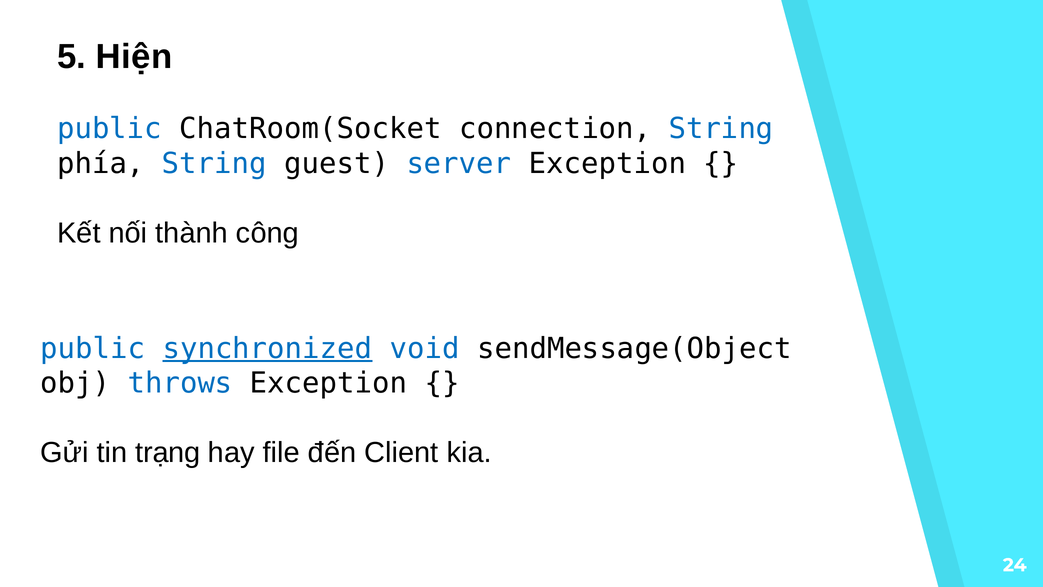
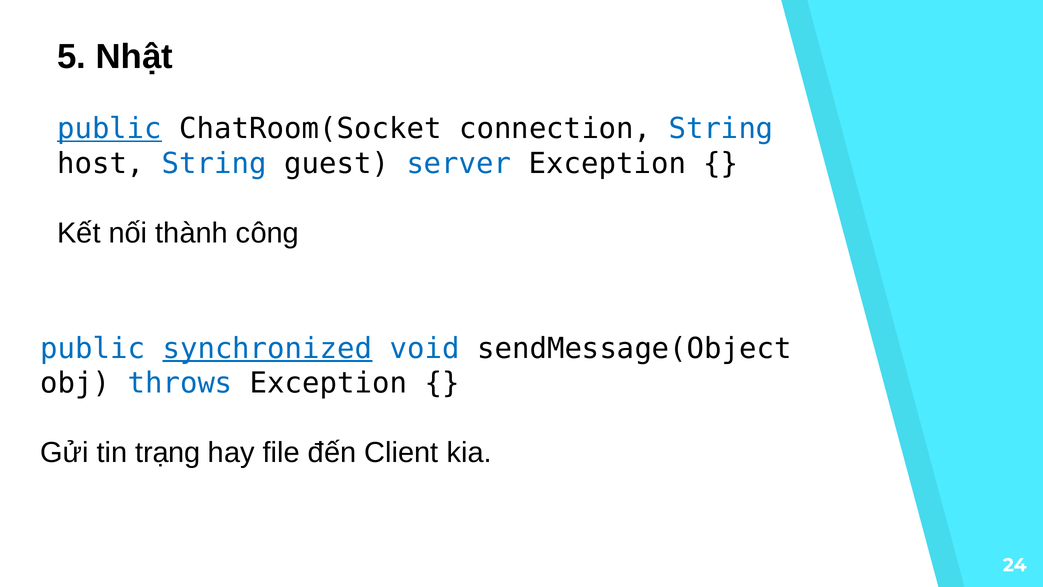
Hiện: Hiện -> Nhật (134, 57)
public underline: none -> present (109, 129)
phía: phía -> host (101, 163)
